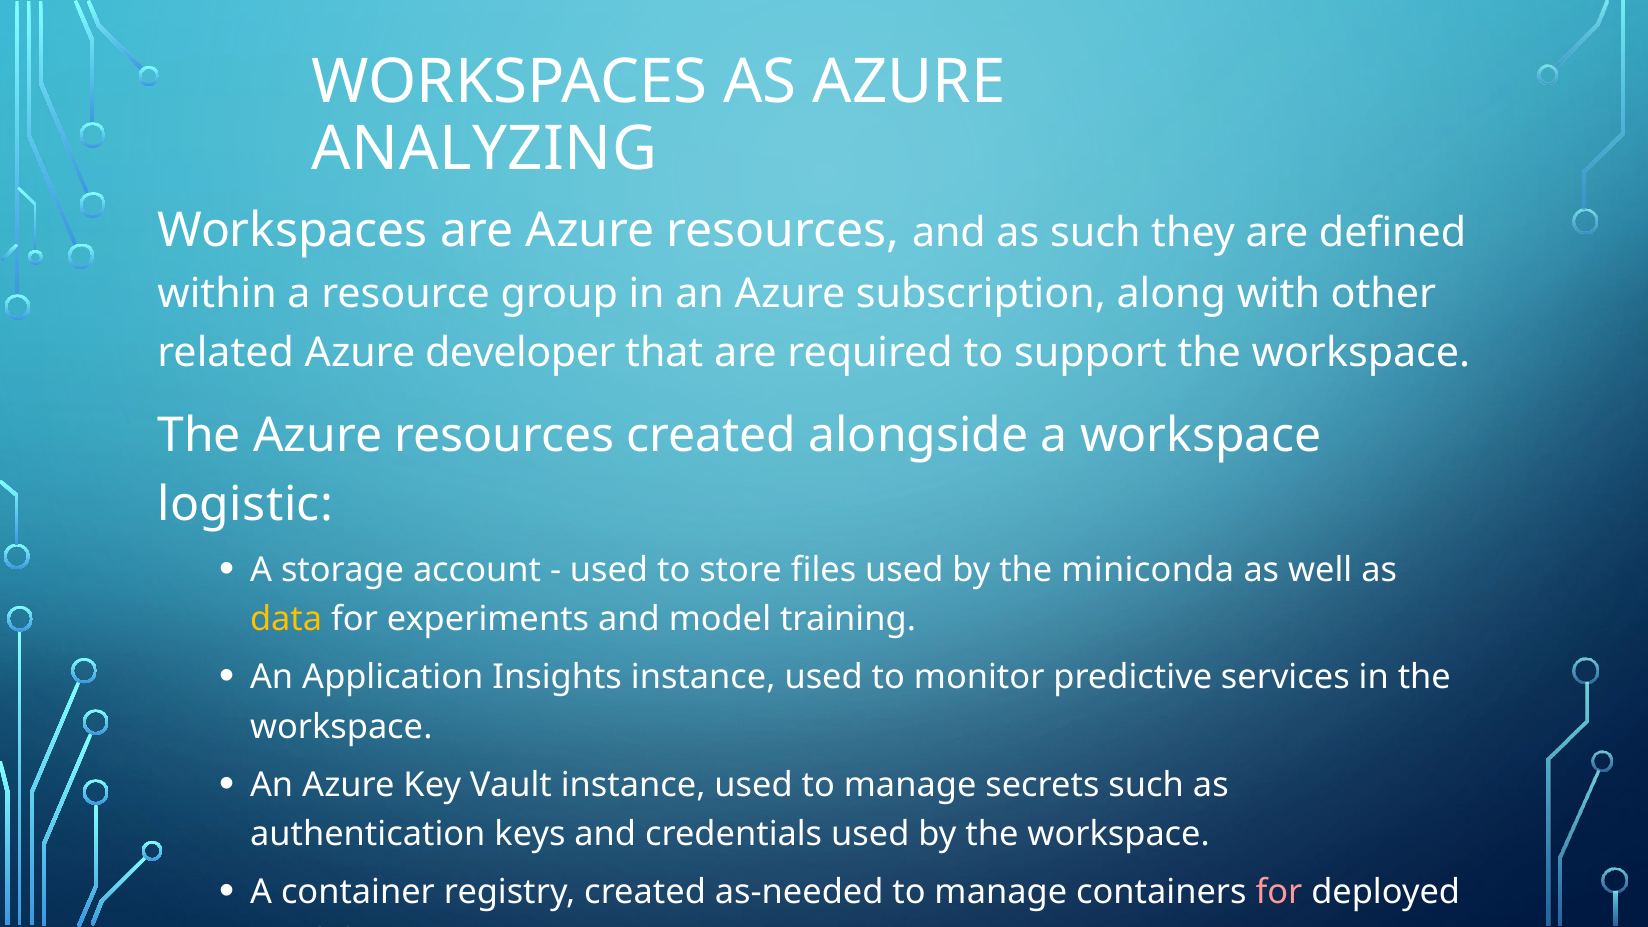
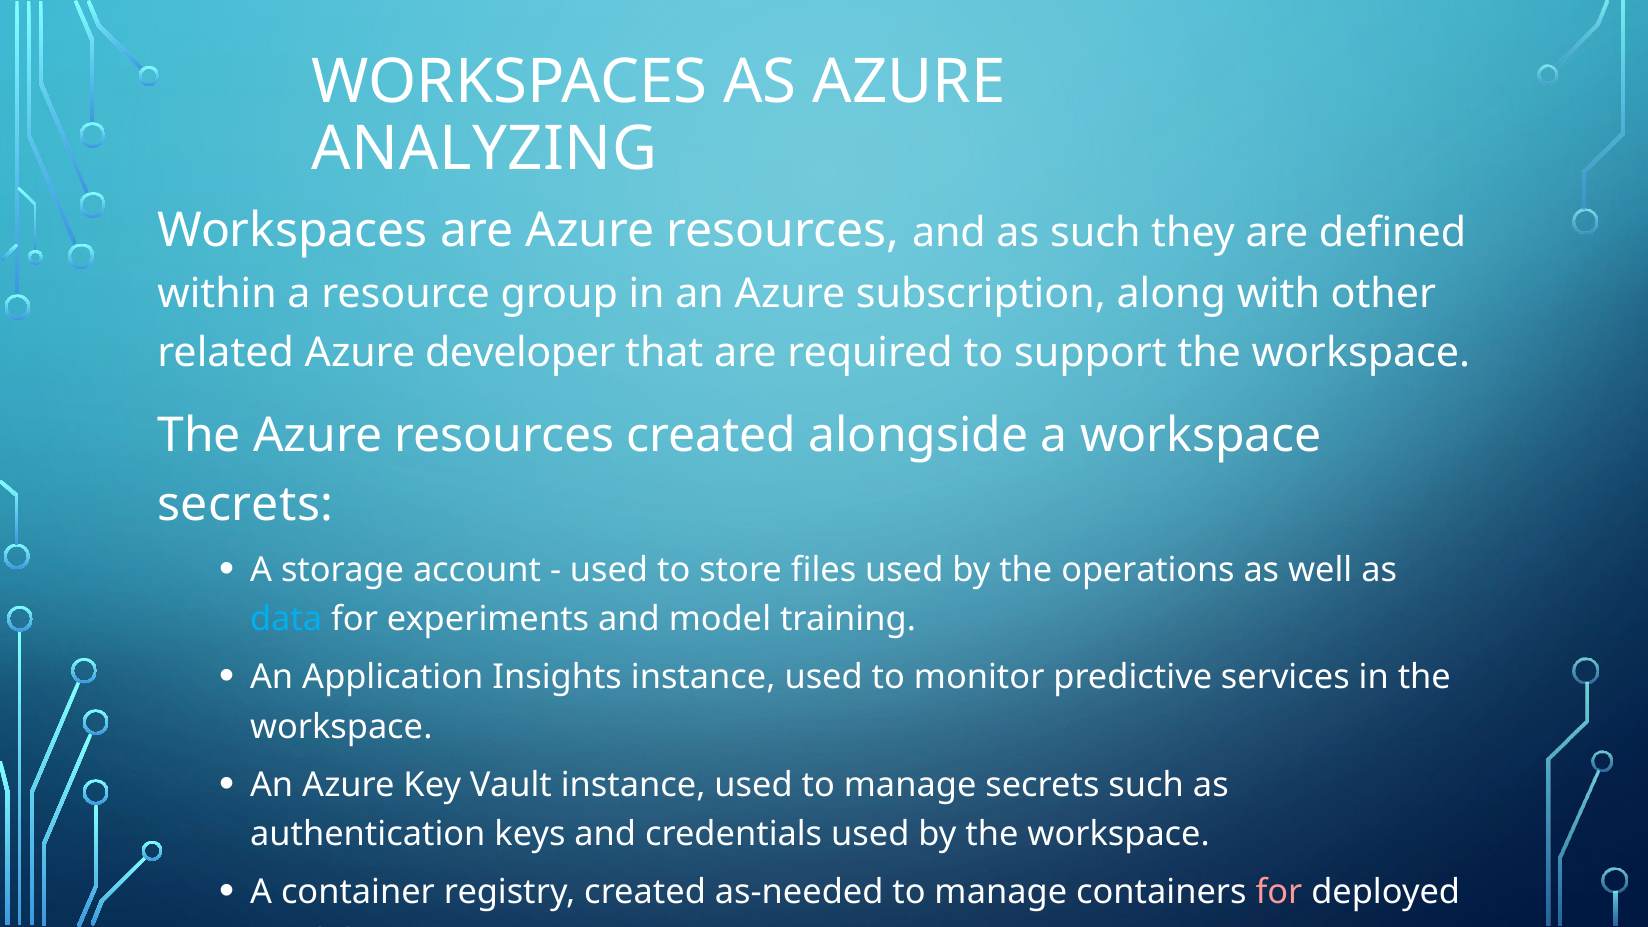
logistic: logistic -> secrets (245, 505)
miniconda: miniconda -> operations (1148, 570)
data colour: yellow -> light blue (286, 619)
